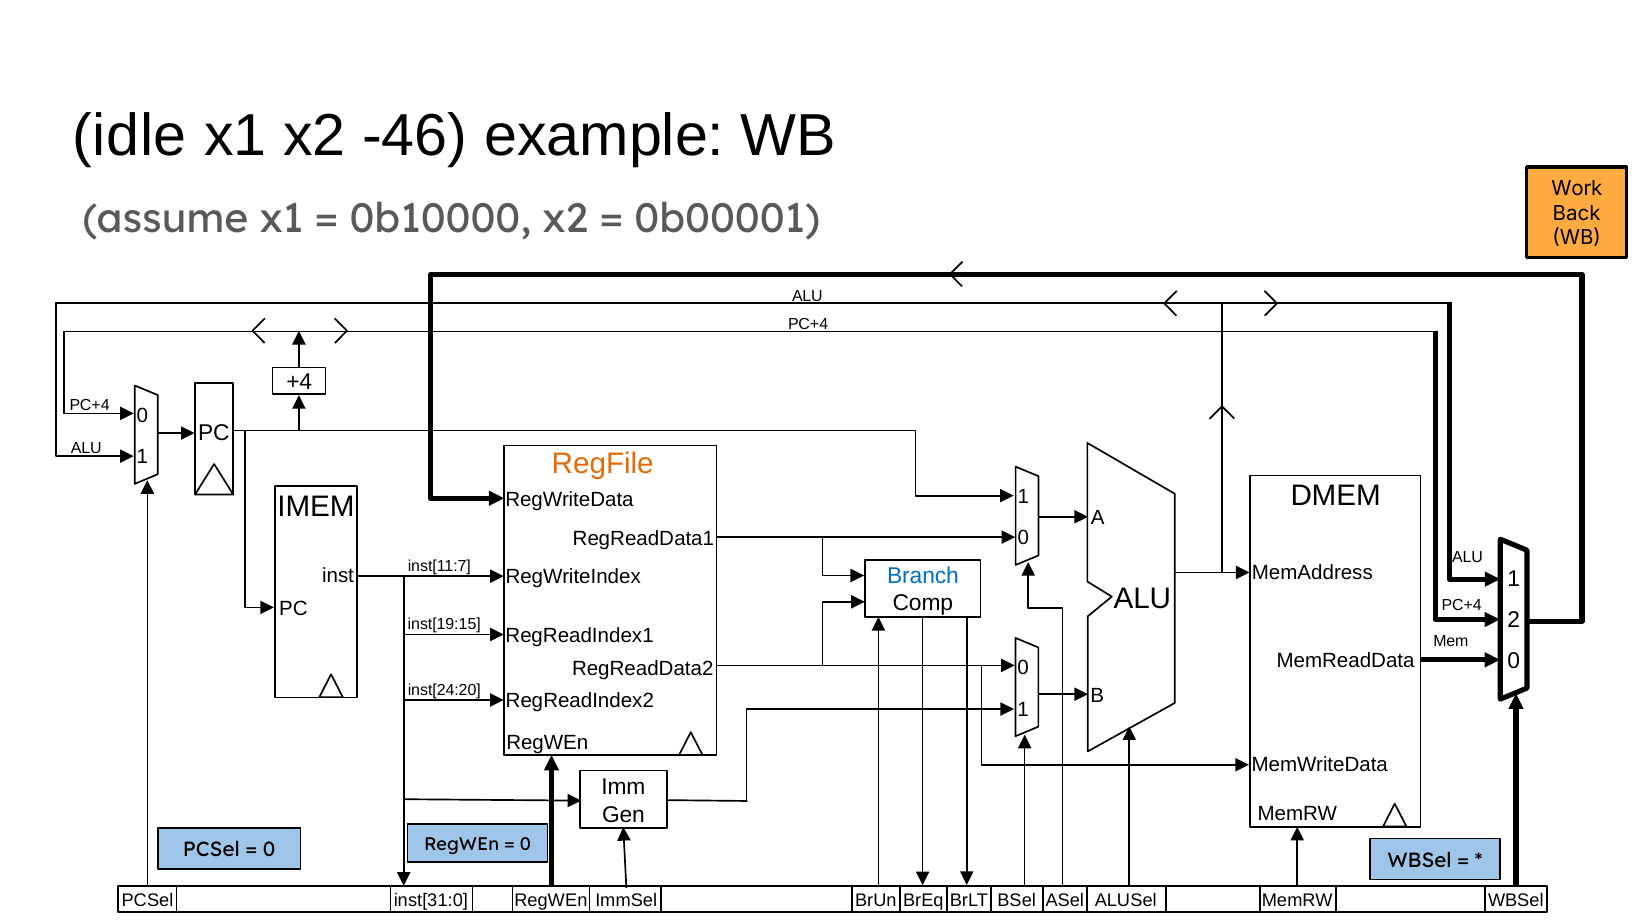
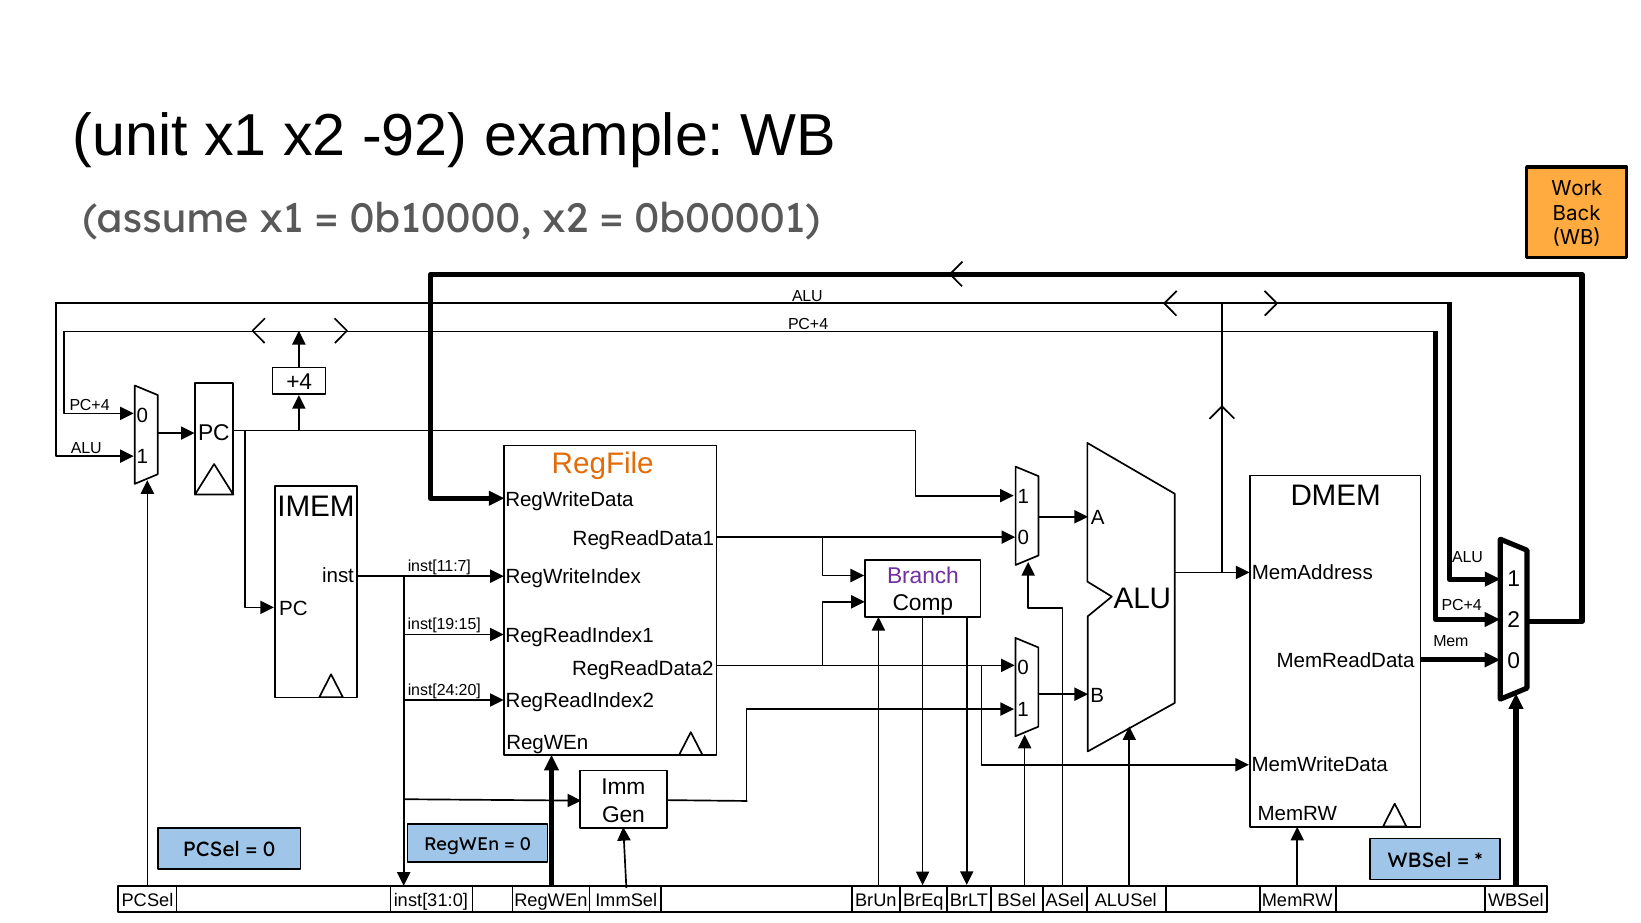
idle: idle -> unit (130, 136)
-46: -46 -> -92 (415, 136)
Branch colour: blue -> purple (923, 576)
